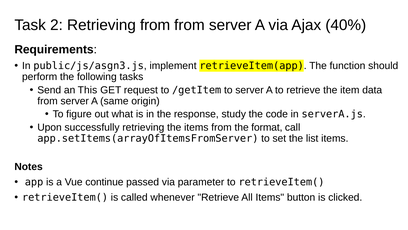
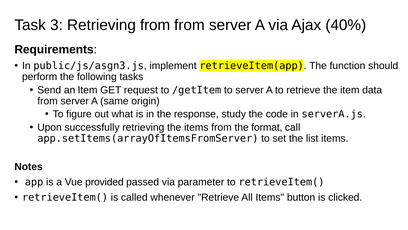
2: 2 -> 3 (56, 25)
an This: This -> Item (88, 90)
continue: continue -> provided (104, 182)
